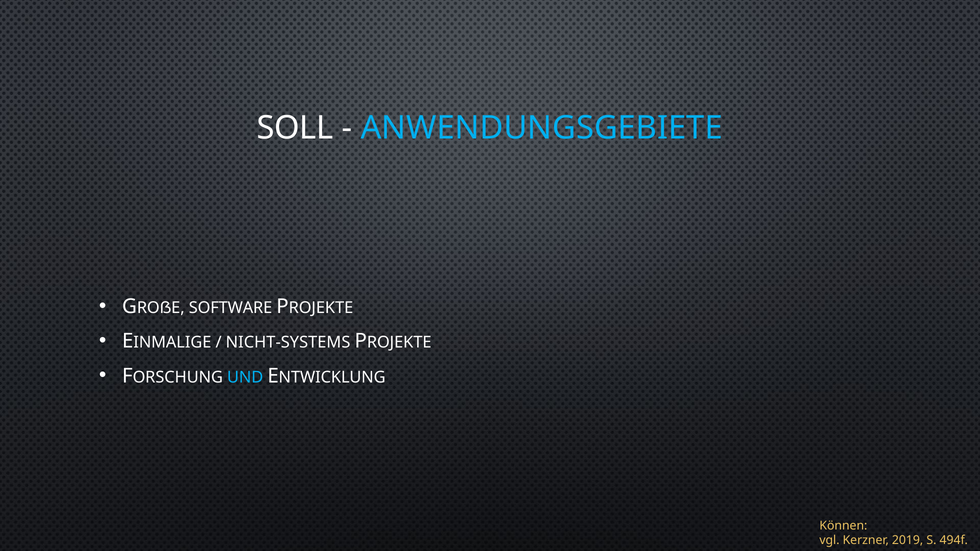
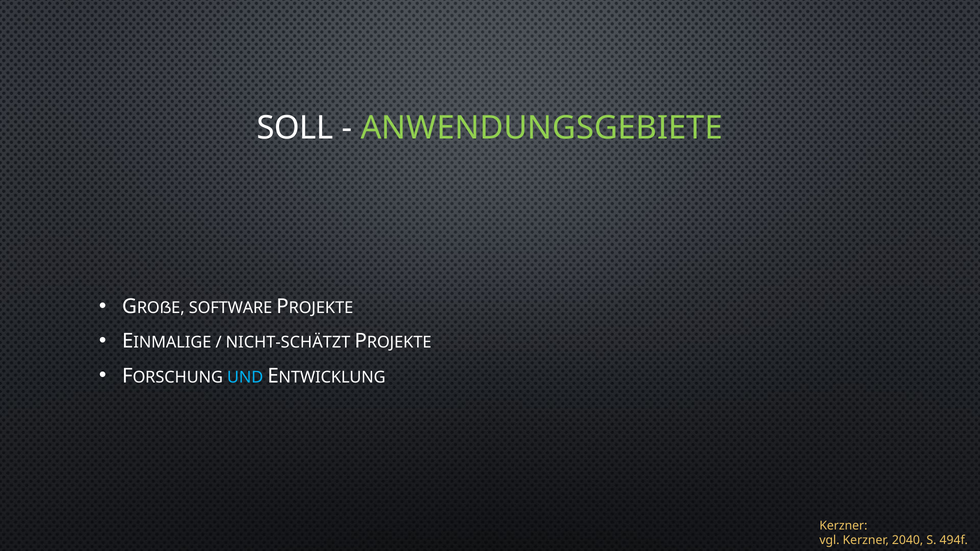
ANWENDUNGSGEBIETE colour: light blue -> light green (542, 128)
NICHT-SYSTEMS: NICHT-SYSTEMS -> NICHT-SCHÄTZT (288, 343)
Können: Können -> Kerzner (843, 526)
2019: 2019 -> 2040 (908, 541)
